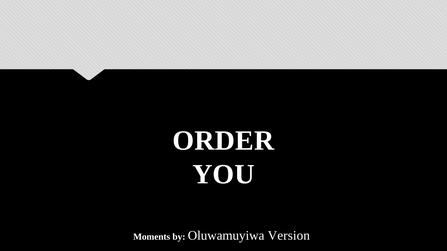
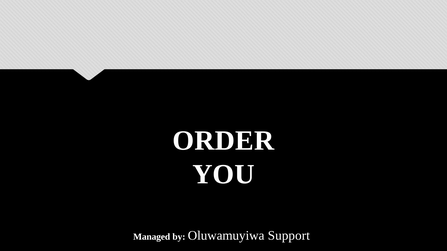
Moments: Moments -> Managed (152, 237)
Version: Version -> Support (289, 236)
